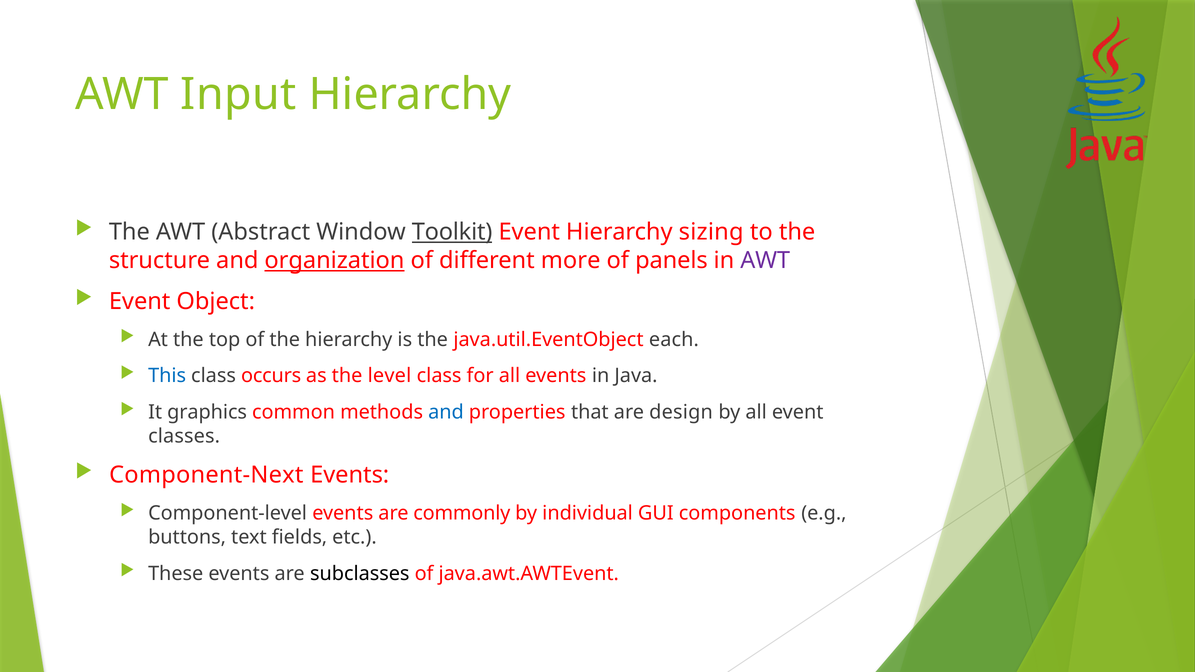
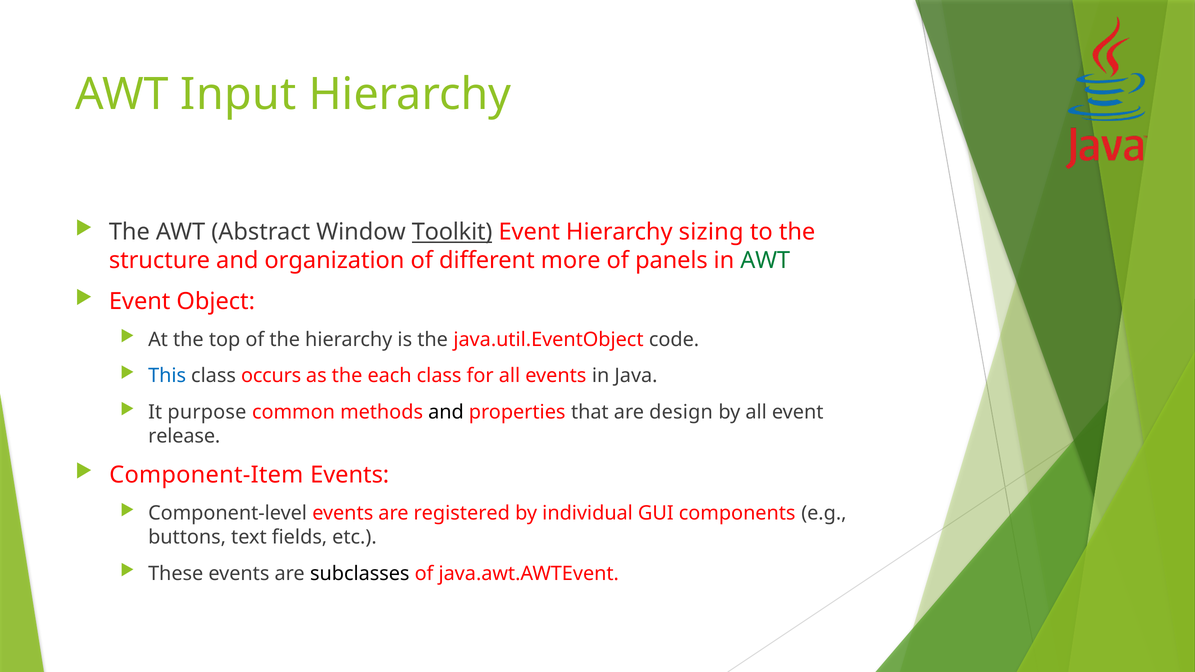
organization underline: present -> none (334, 260)
AWT colour: purple -> green (765, 260)
each: each -> code (674, 340)
level: level -> each (390, 376)
graphics: graphics -> purpose (207, 412)
and colour: blue -> black (446, 412)
classes: classes -> release (184, 436)
Component-Next: Component-Next -> Component-Item (206, 475)
commonly: commonly -> registered (462, 513)
